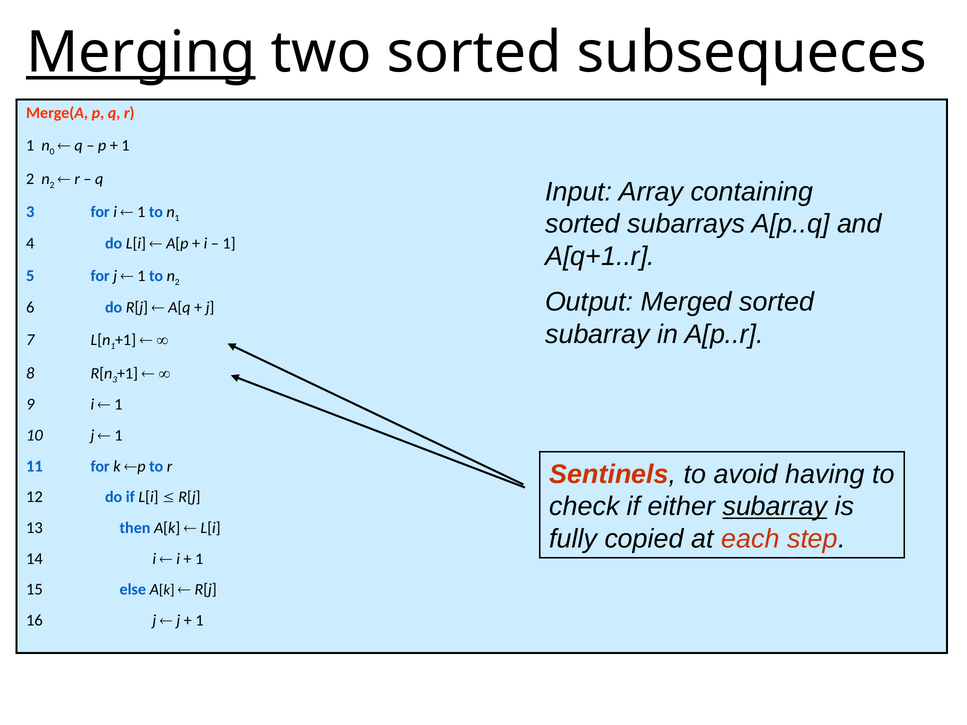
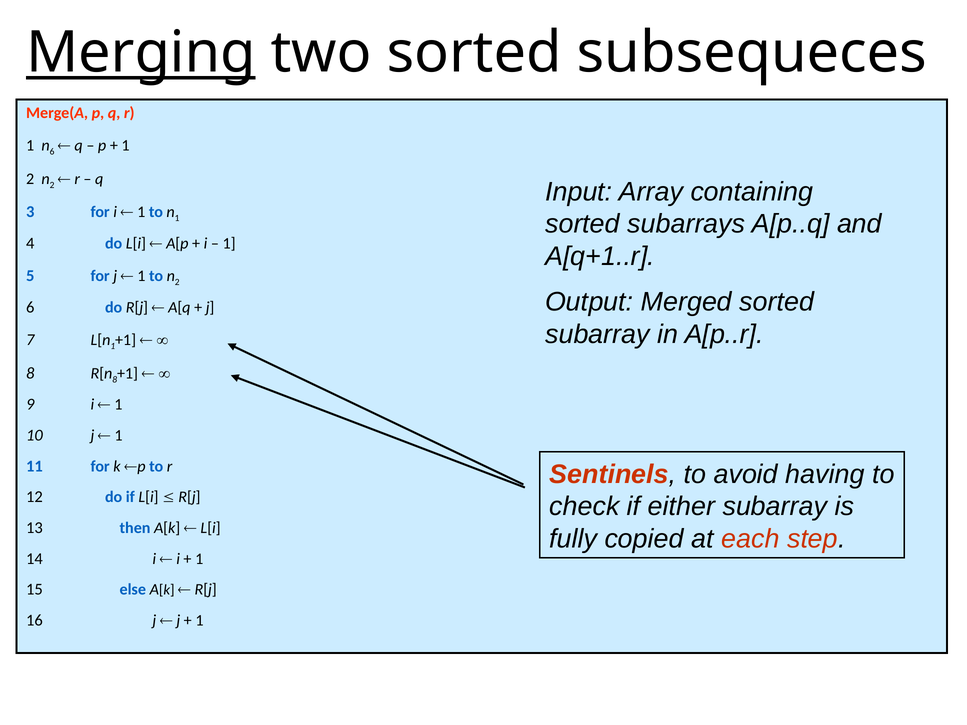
0: 0 -> 6 (52, 152)
3: 3 -> 8 (115, 380)
subarray underline: present -> none (775, 507)
